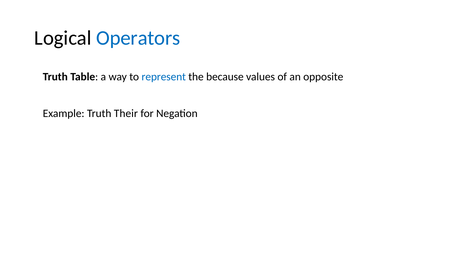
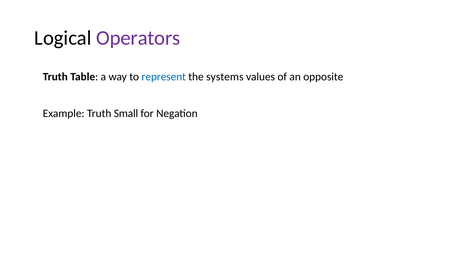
Operators colour: blue -> purple (138, 38)
because: because -> systems (225, 77)
Their: Their -> Small (126, 113)
